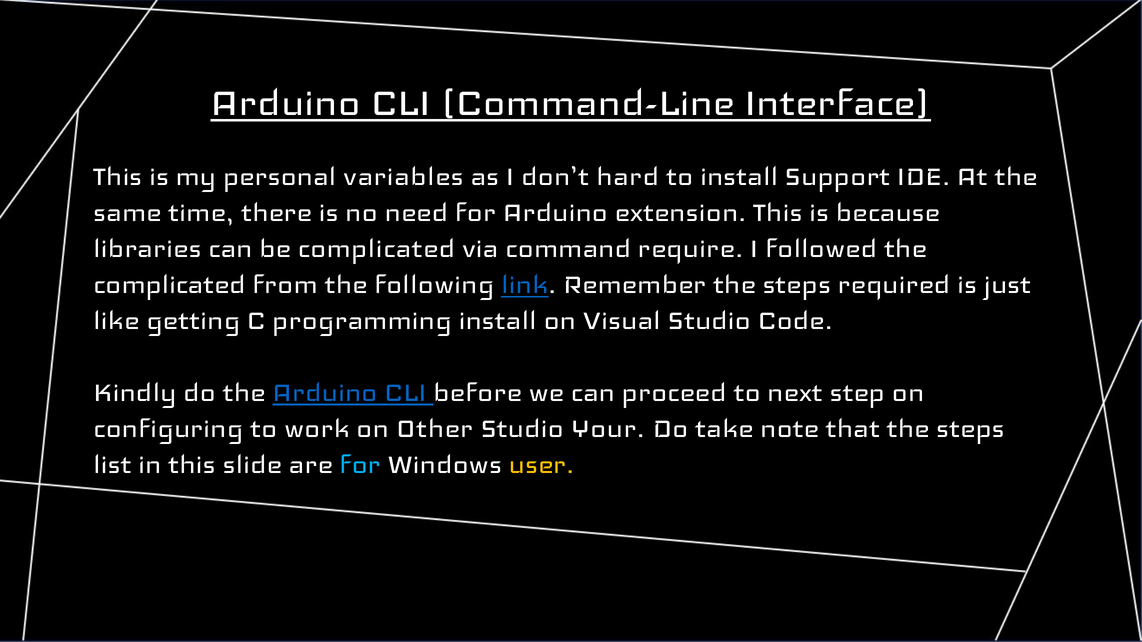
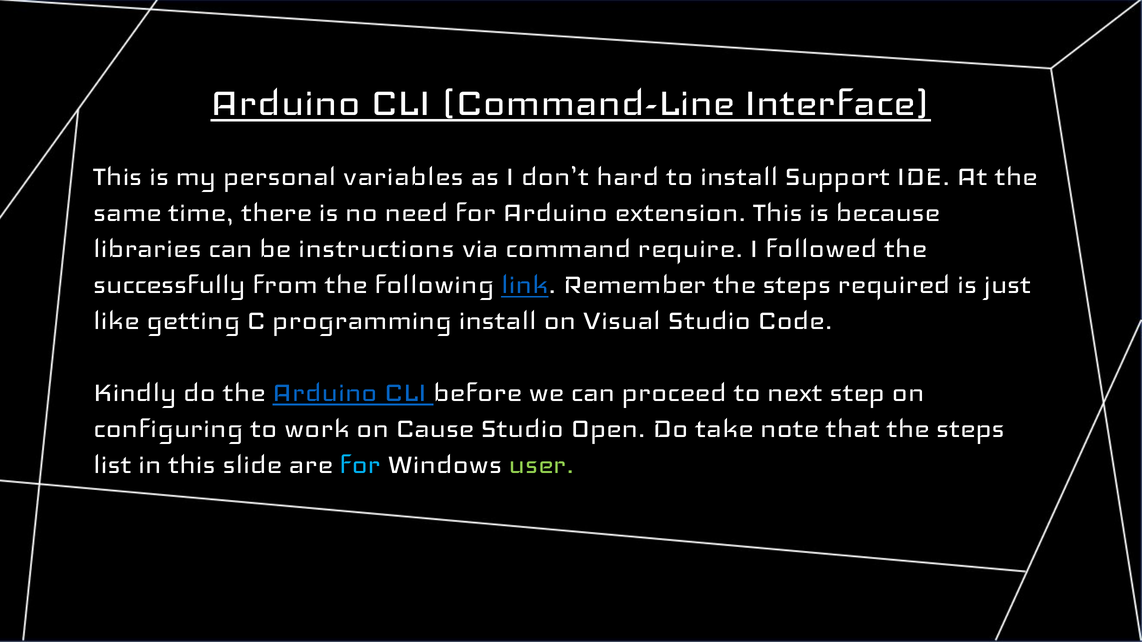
be complicated: complicated -> instructions (376, 246)
complicated: complicated -> successfully (170, 282)
Other: Other -> Cause (435, 426)
Your: Your -> Open (608, 426)
user colour: yellow -> light green (542, 462)
